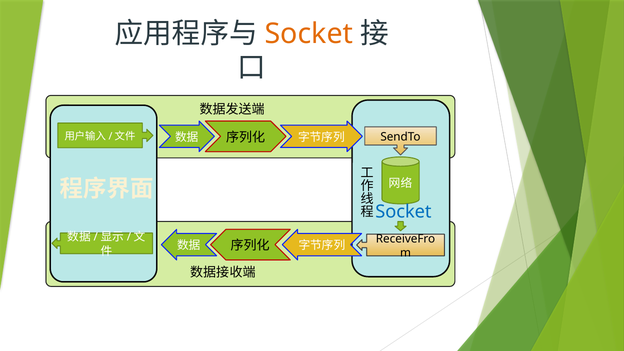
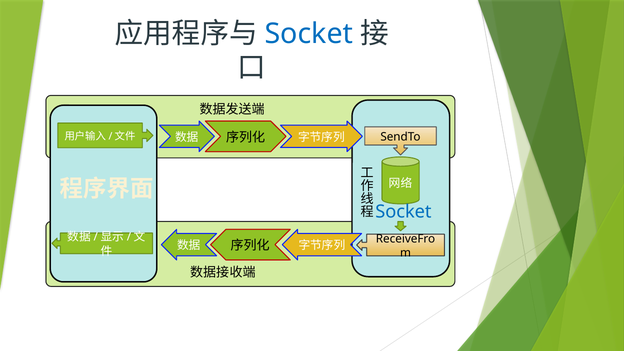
Socket colour: orange -> blue (309, 34)
